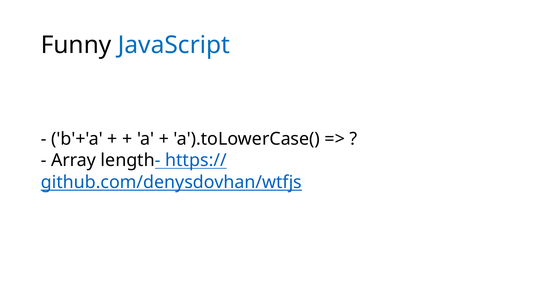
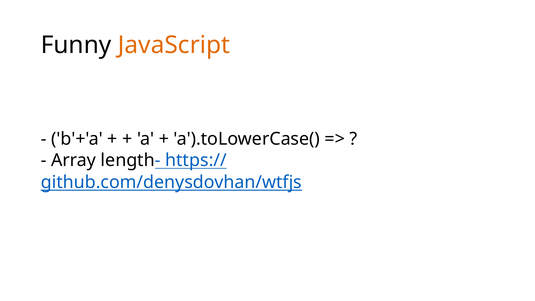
JavaScript colour: blue -> orange (174, 45)
